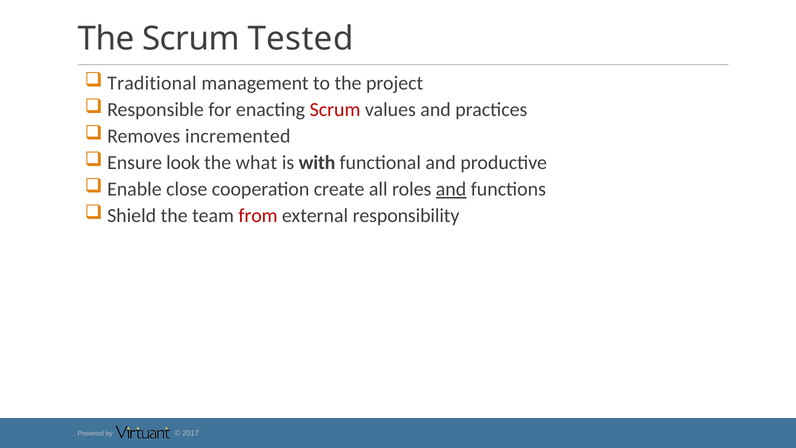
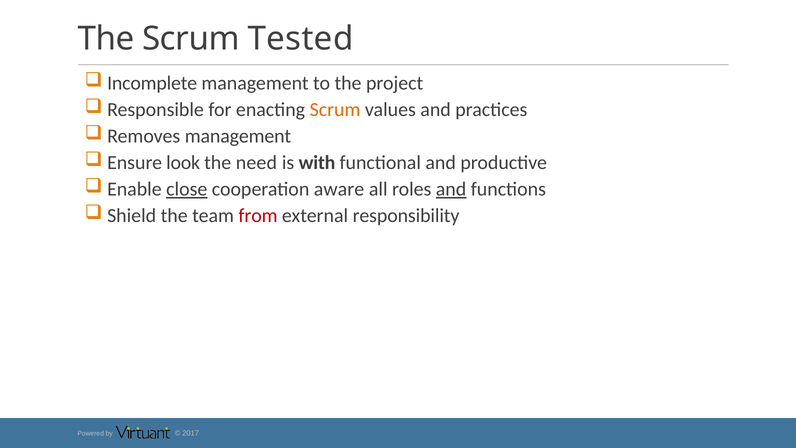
Traditional: Traditional -> Incomplete (152, 83)
Scrum colour: red -> orange (335, 110)
Removes incremented: incremented -> management (238, 136)
what: what -> need (256, 163)
close underline: none -> present (187, 189)
create: create -> aware (339, 189)
